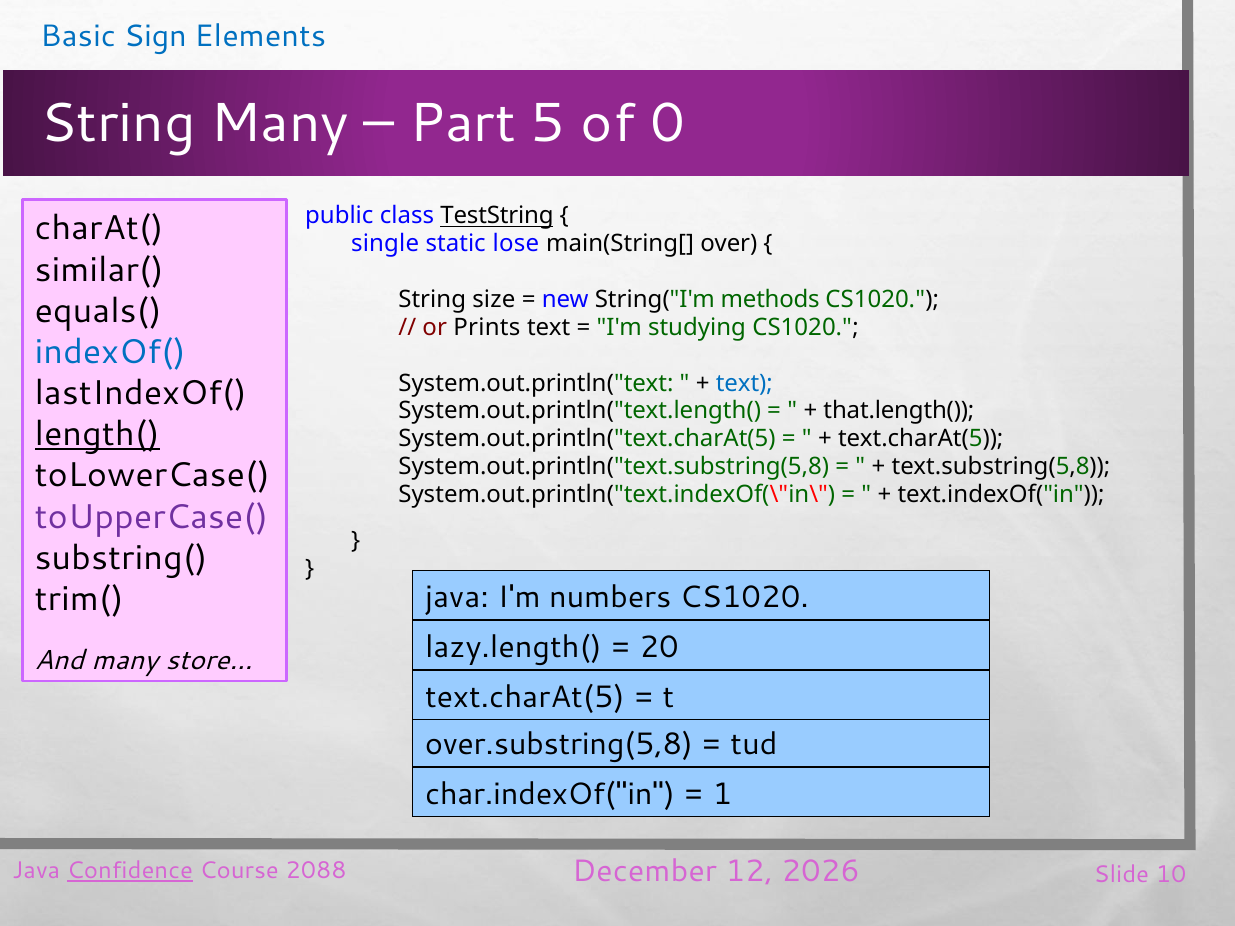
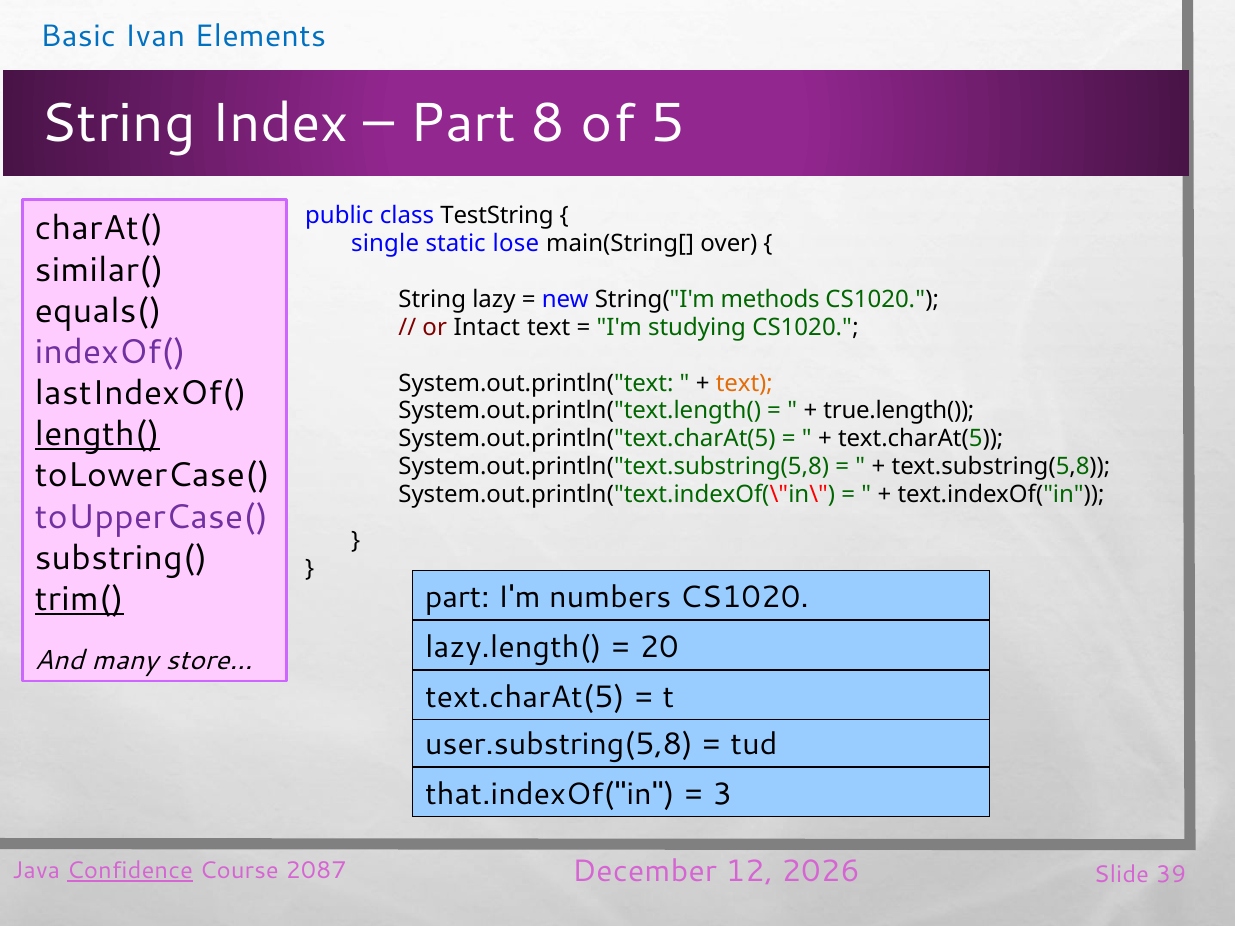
Sign: Sign -> Ivan (155, 37)
String Many: Many -> Index (280, 123)
5: 5 -> 8 (548, 123)
0: 0 -> 5 (668, 123)
TestString underline: present -> none (497, 216)
size: size -> lazy (494, 300)
Prints: Prints -> Intact (487, 328)
indexOf( colour: blue -> purple (110, 352)
text colour: blue -> orange (744, 383)
that.length(: that.length( -> true.length( (899, 411)
java: java -> part (457, 597)
trim( underline: none -> present (79, 599)
over.substring(5,8: over.substring(5,8 -> user.substring(5,8 (559, 745)
char.indexOf("in: char.indexOf("in -> that.indexOf("in (550, 795)
1: 1 -> 3 (722, 795)
2088: 2088 -> 2087 (316, 871)
10: 10 -> 39 (1171, 875)
